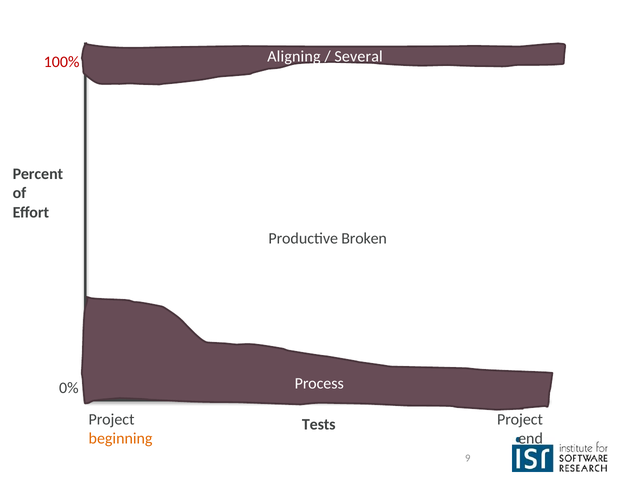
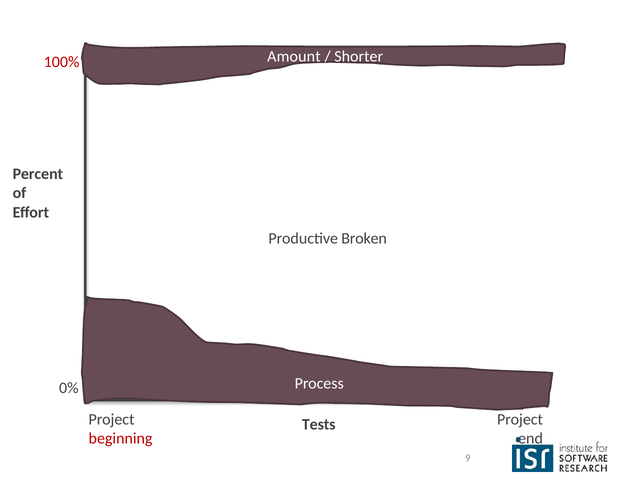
Aligning: Aligning -> Amount (294, 56)
Several: Several -> Shorter (359, 56)
beginning colour: orange -> red (121, 438)
